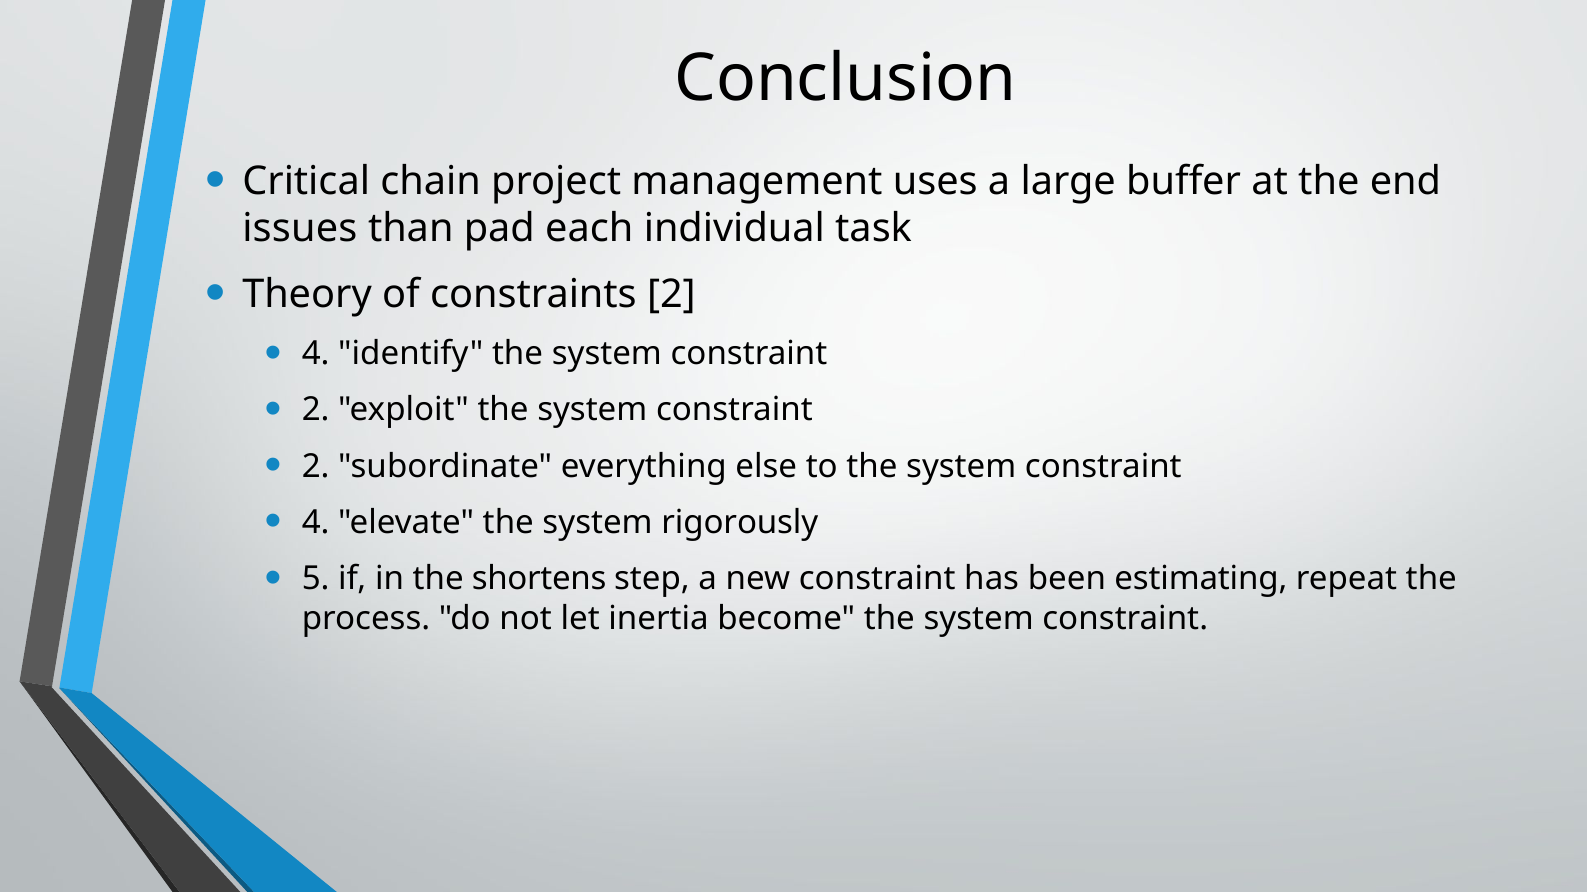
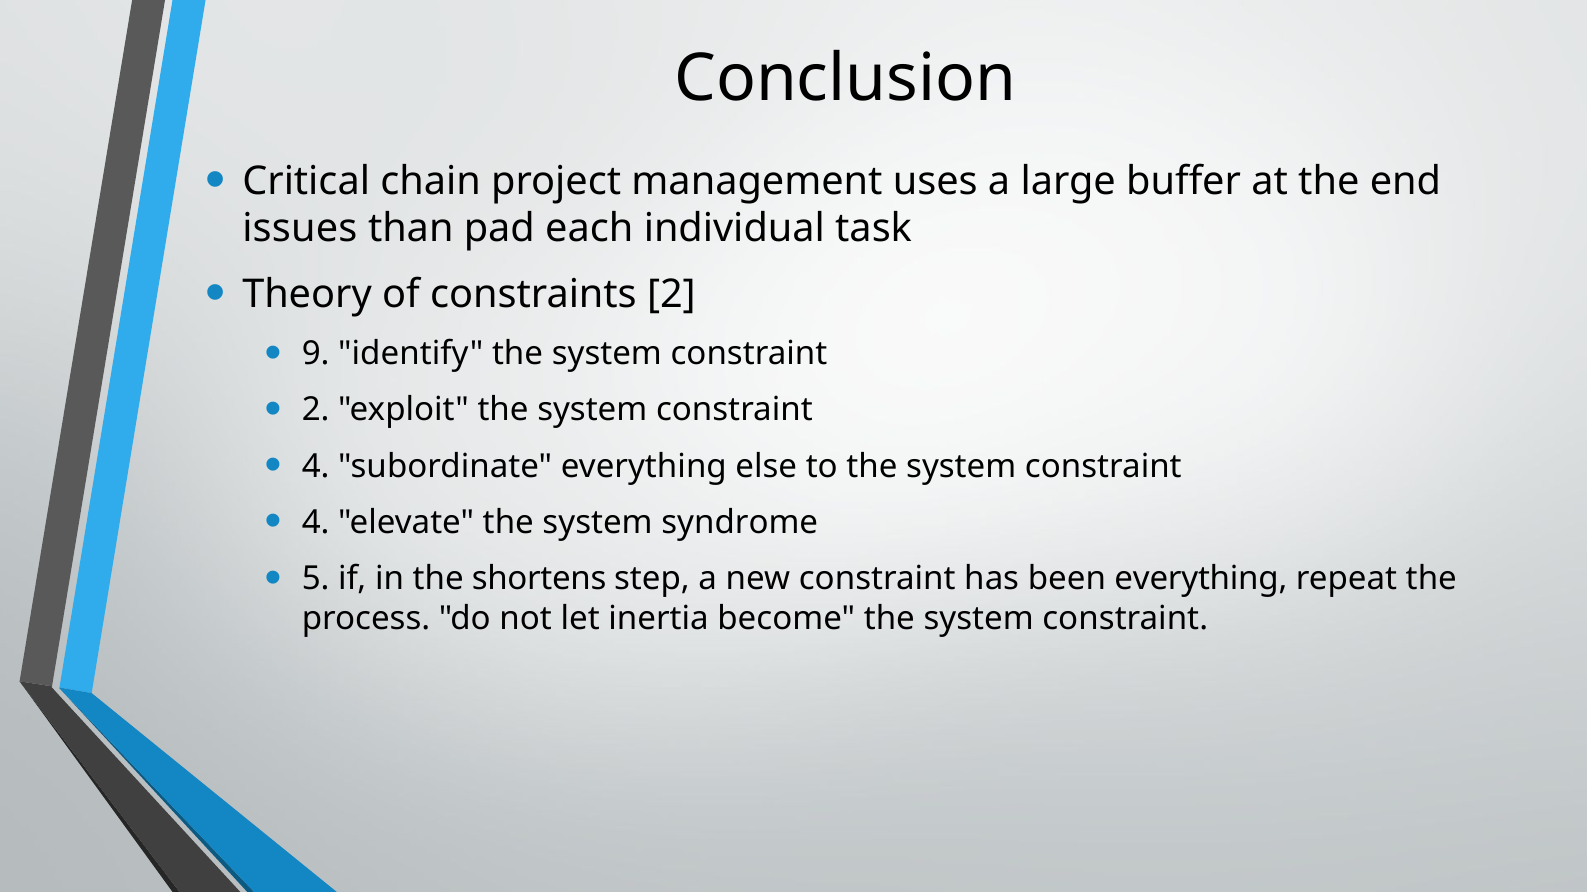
4: 4 -> 9 (316, 354)
2: 2 -> 4 (316, 467)
rigorously: rigorously -> syndrome (740, 523)
been estimating: estimating -> everything (1201, 579)
